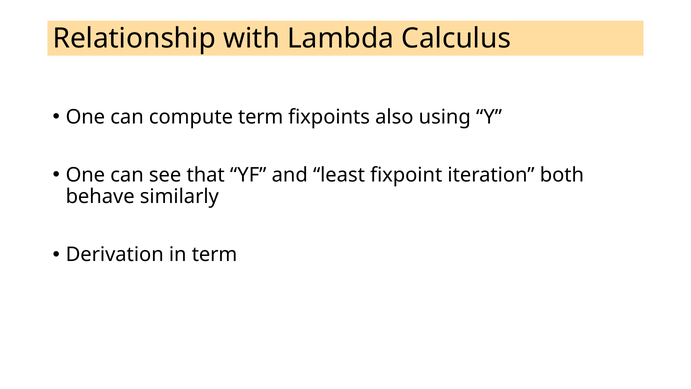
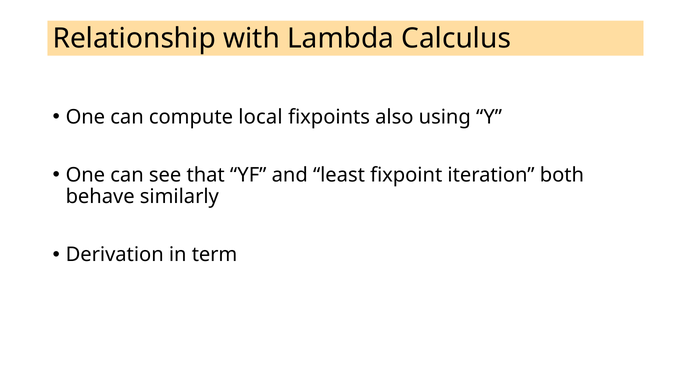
compute term: term -> local (260, 117)
